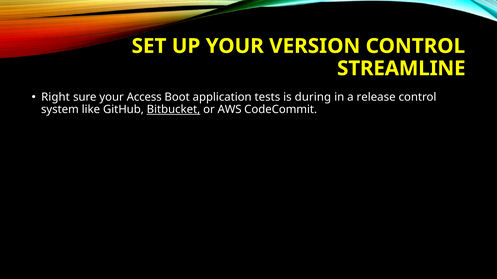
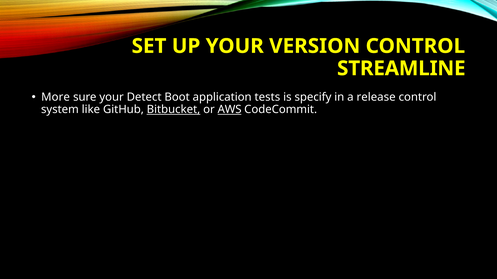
Right: Right -> More (56, 97)
Access: Access -> Detect (144, 97)
during: during -> specify (313, 97)
AWS underline: none -> present (230, 110)
